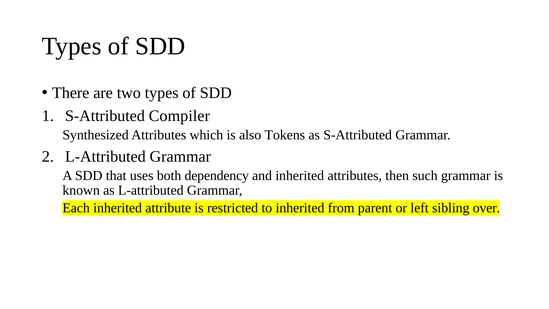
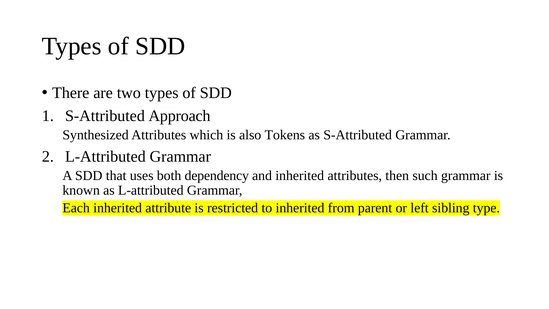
Compiler: Compiler -> Approach (180, 116)
over: over -> type (486, 208)
